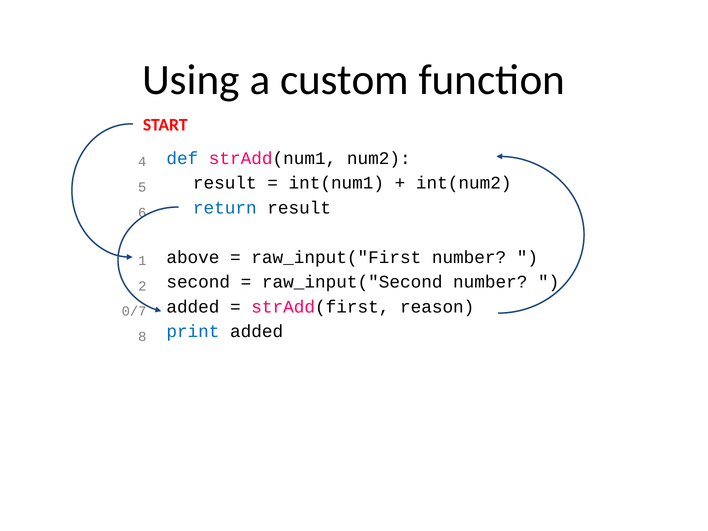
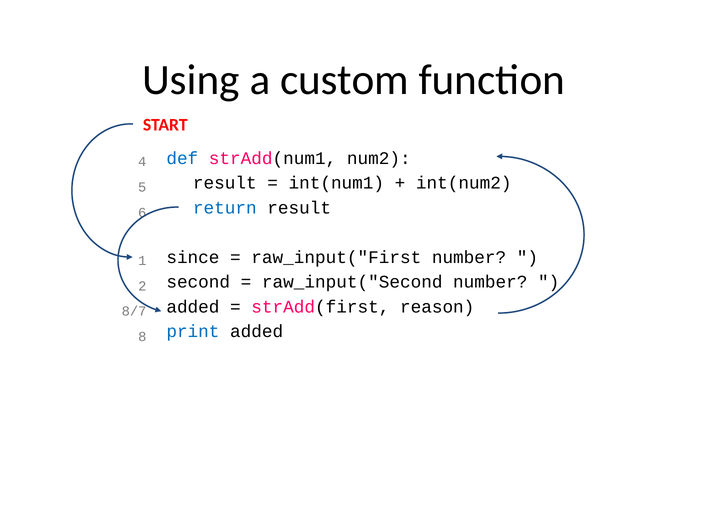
above: above -> since (193, 257)
0/7: 0/7 -> 8/7 (134, 311)
